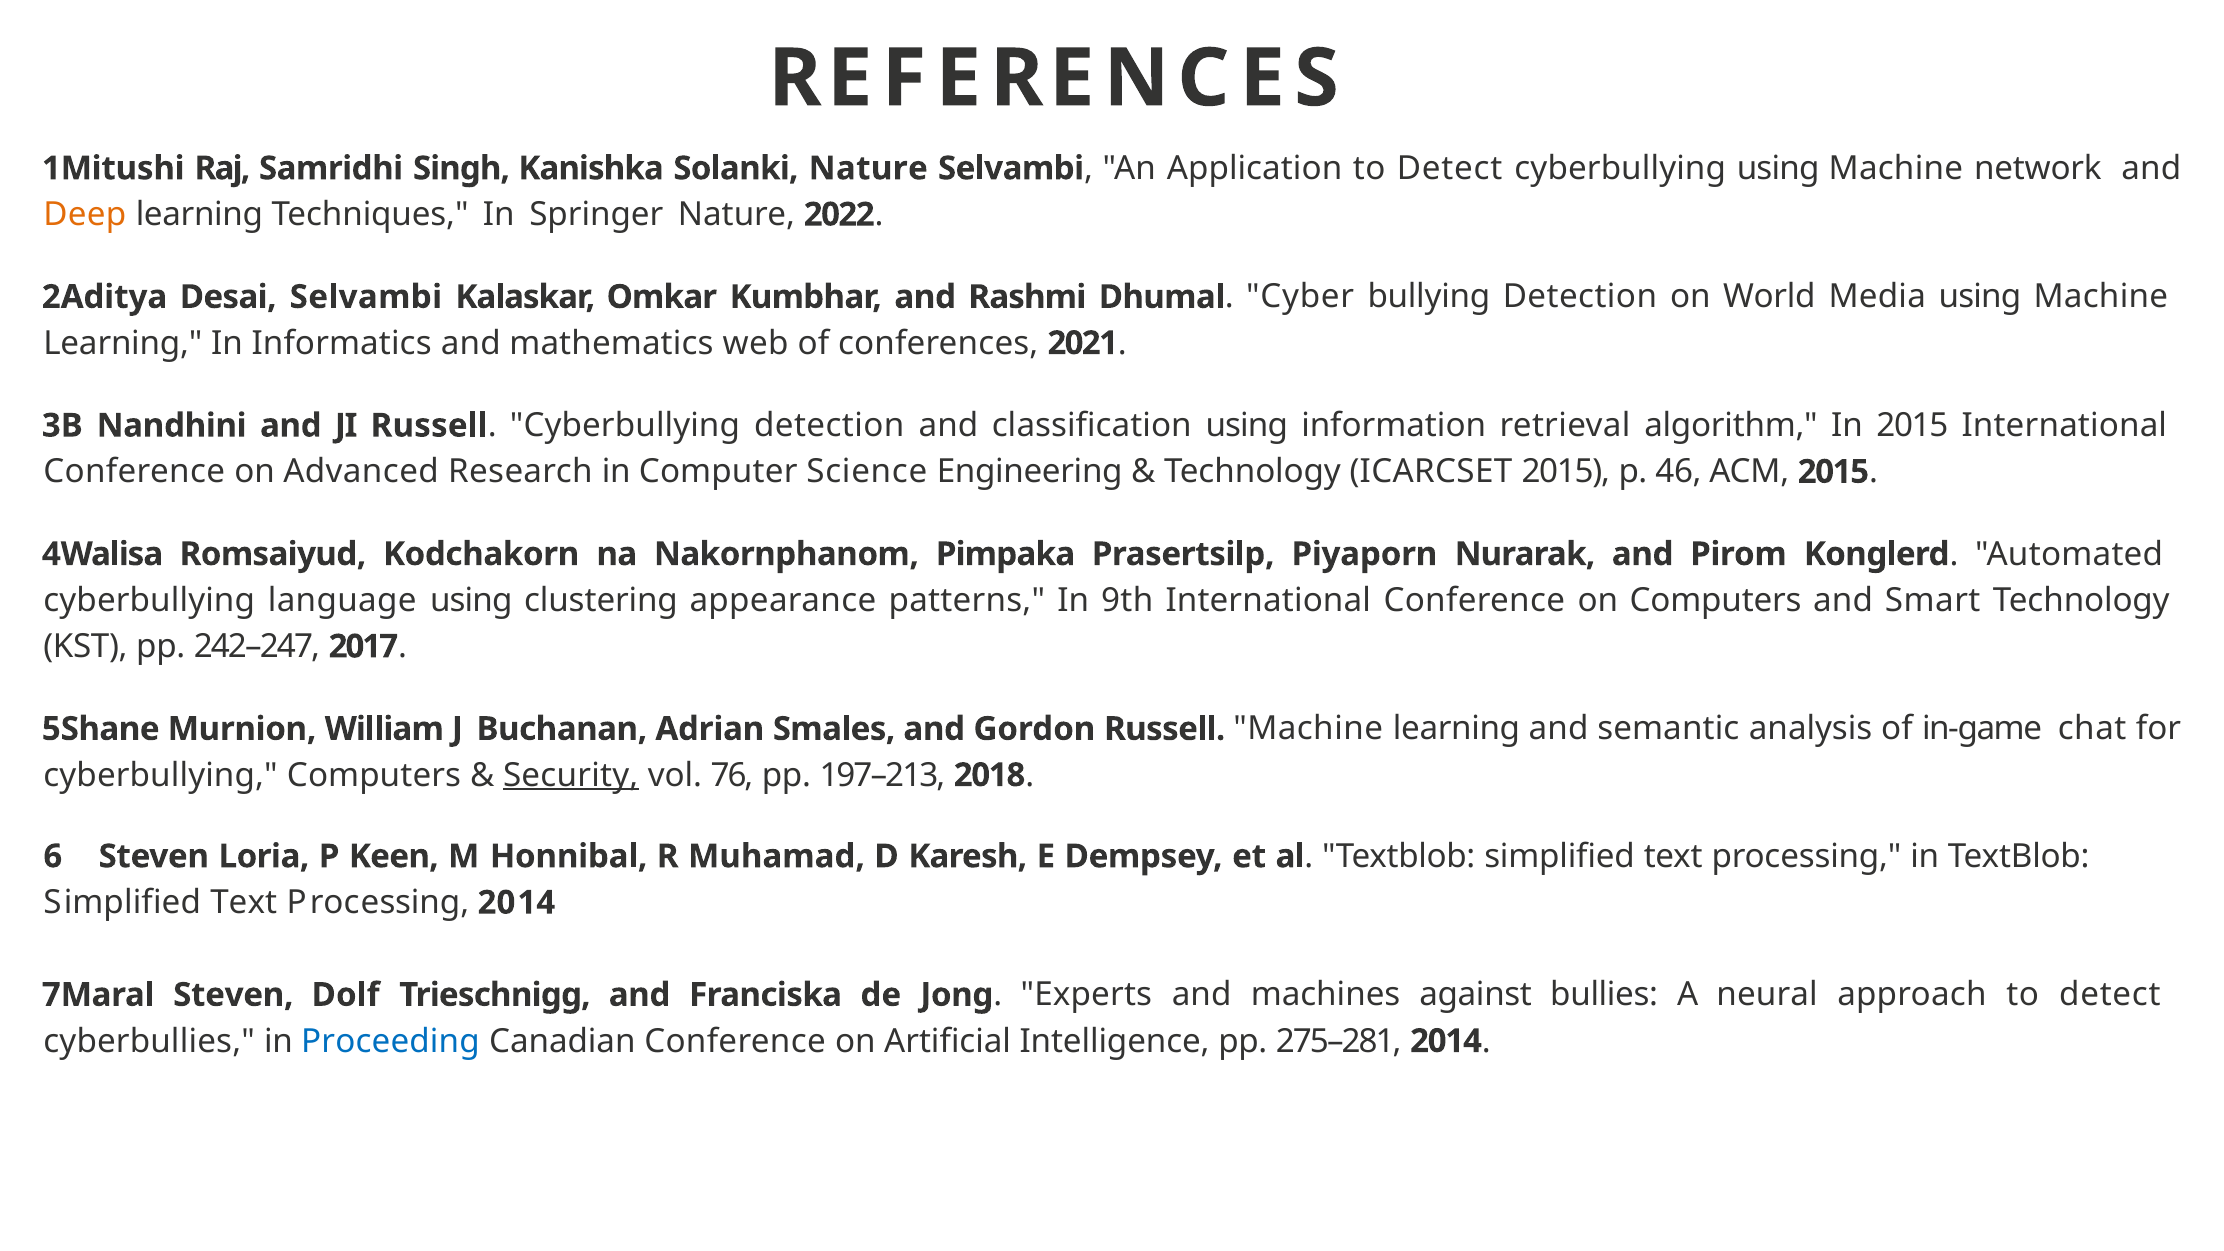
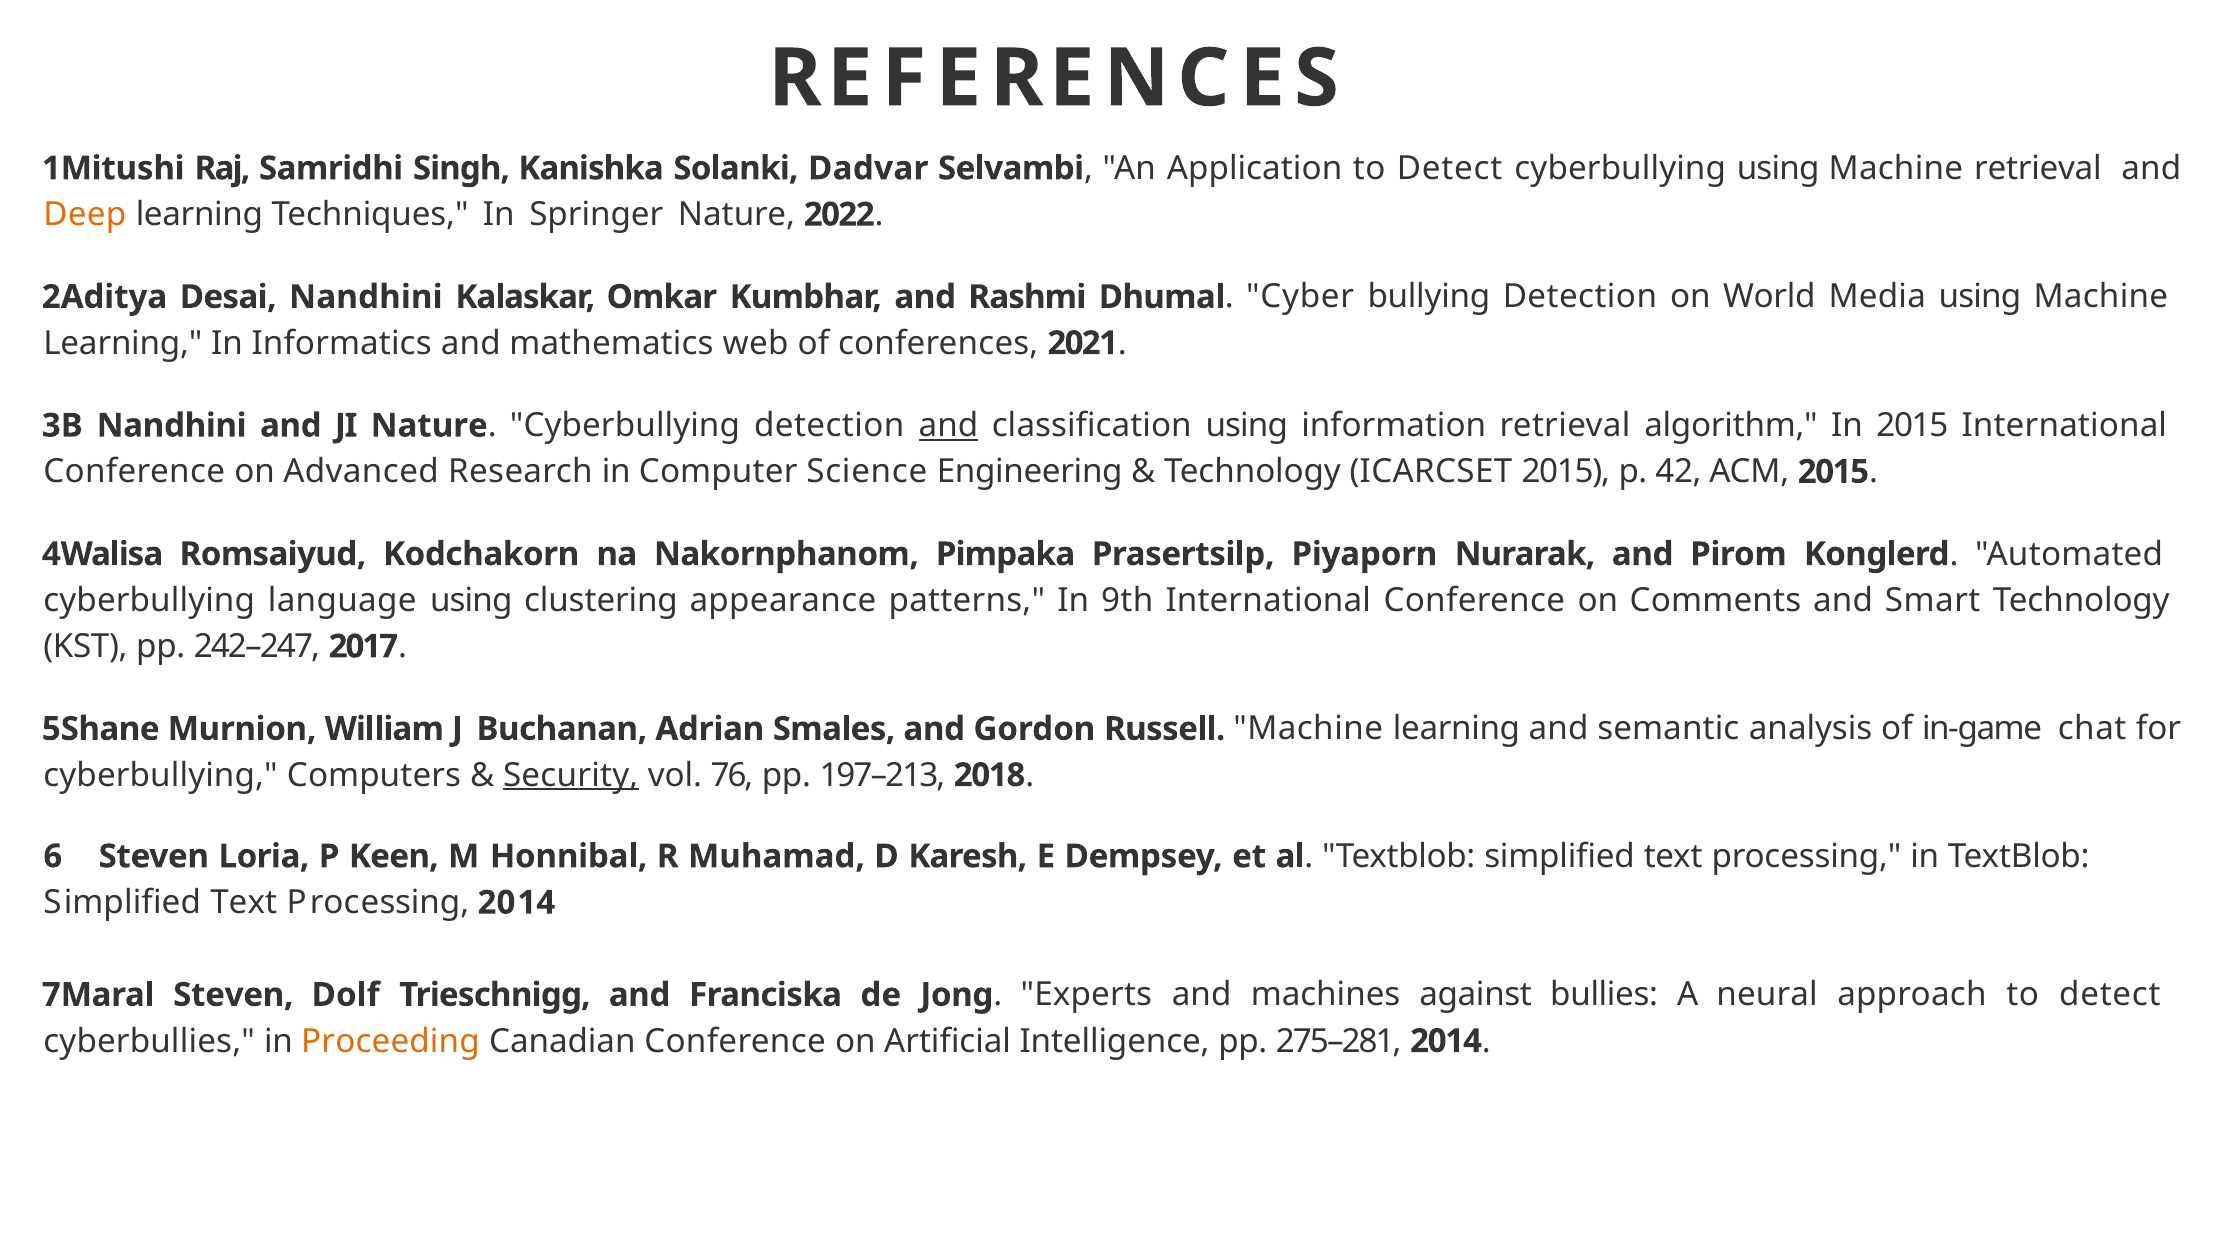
Solanki Nature: Nature -> Dadvar (868, 168)
Machine network: network -> retrieval (2038, 168)
Desai Selvambi: Selvambi -> Nandhini (366, 297)
JI Russell: Russell -> Nature (429, 426)
and underline: none -> present (948, 426)
46: 46 -> 42 (1678, 472)
on Computers: Computers -> Comments (1715, 600)
Proceeding colour: blue -> orange (391, 1041)
